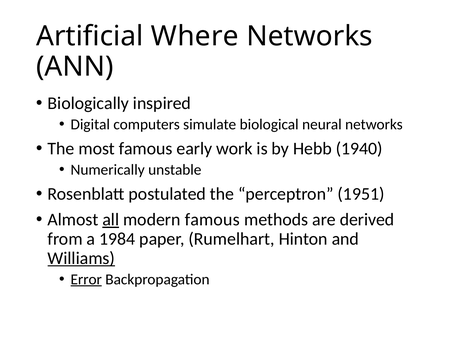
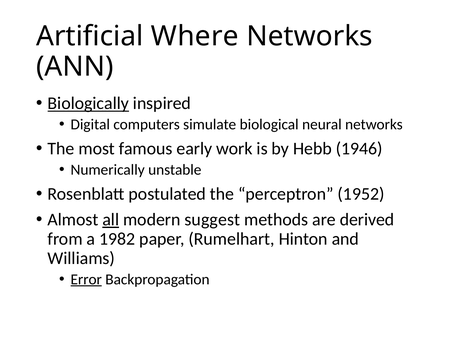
Biologically underline: none -> present (88, 103)
1940: 1940 -> 1946 (359, 149)
1951: 1951 -> 1952 (361, 194)
modern famous: famous -> suggest (212, 220)
1984: 1984 -> 1982 (117, 239)
Williams underline: present -> none (81, 258)
